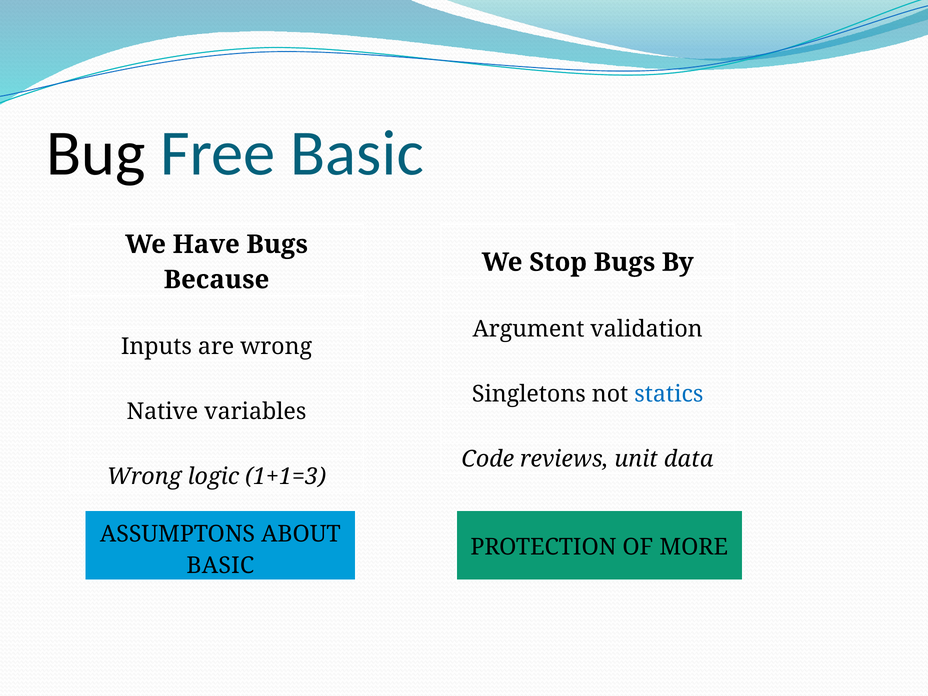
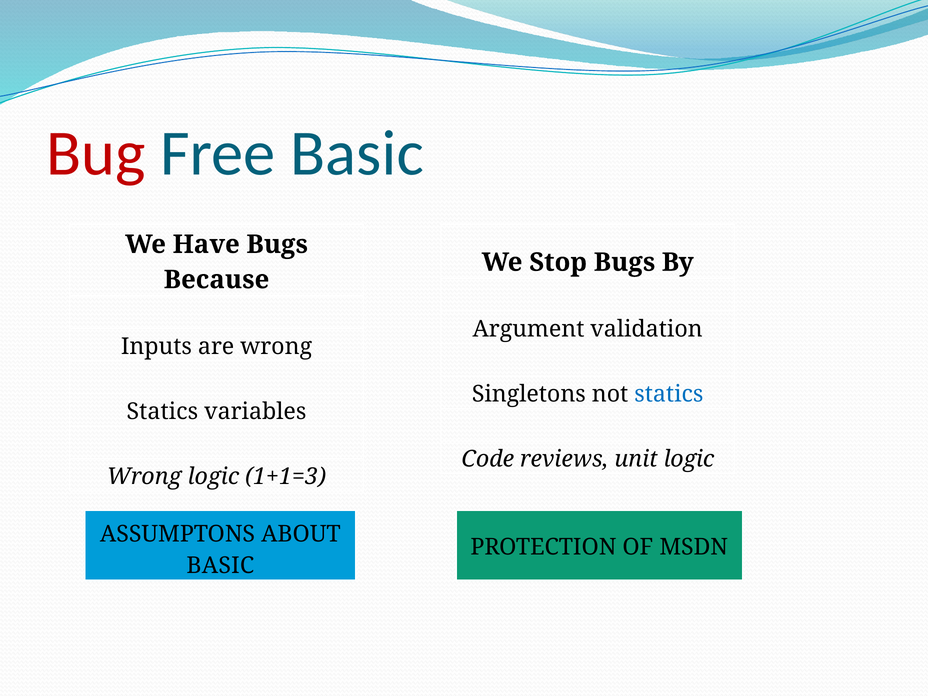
Bug colour: black -> red (96, 153)
Native: Native -> Statics (162, 411)
unit data: data -> logic (689, 459)
MORE: MORE -> MSDN (694, 547)
